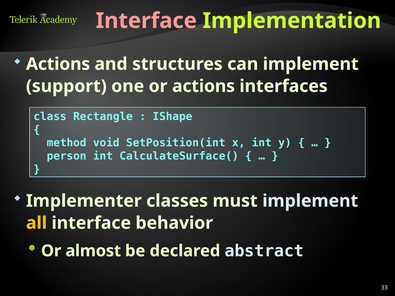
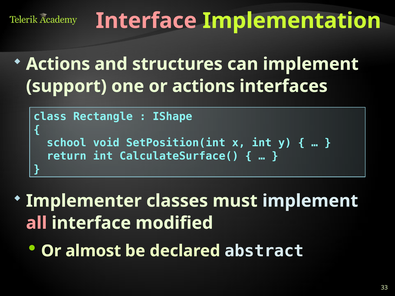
method: method -> school (67, 143)
person: person -> return (67, 156)
all colour: yellow -> pink (36, 223)
behavior: behavior -> modified (174, 223)
